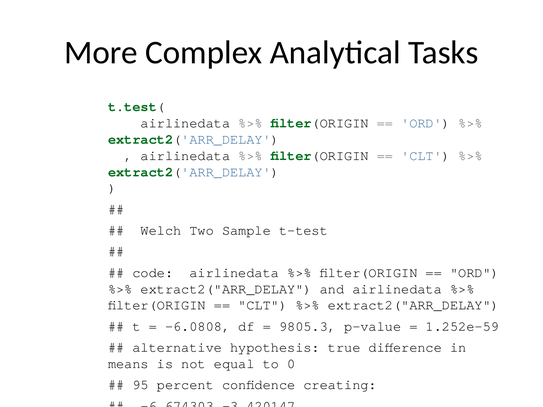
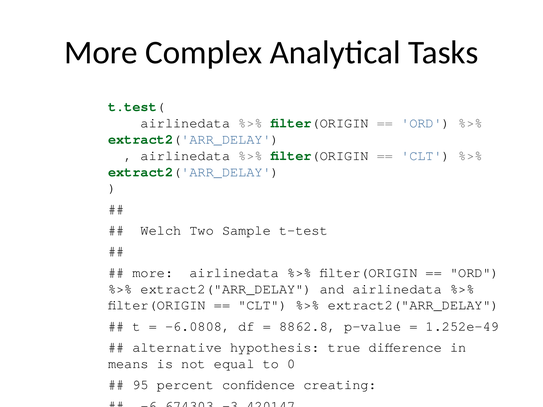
code: code -> more (153, 273)
9805.3: 9805.3 -> 8862.8 (308, 326)
1.252e-59: 1.252e-59 -> 1.252e-49 (462, 326)
